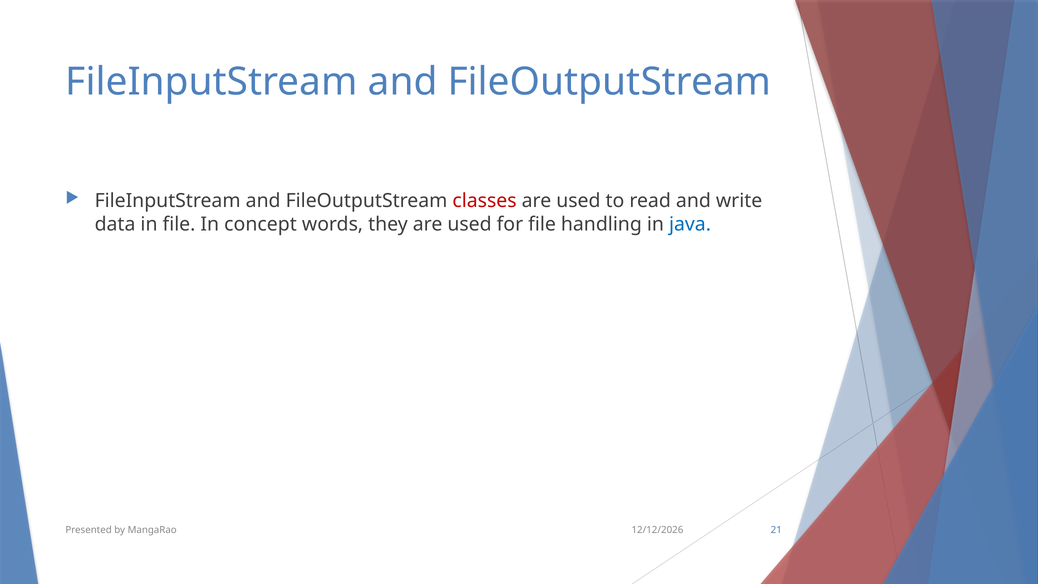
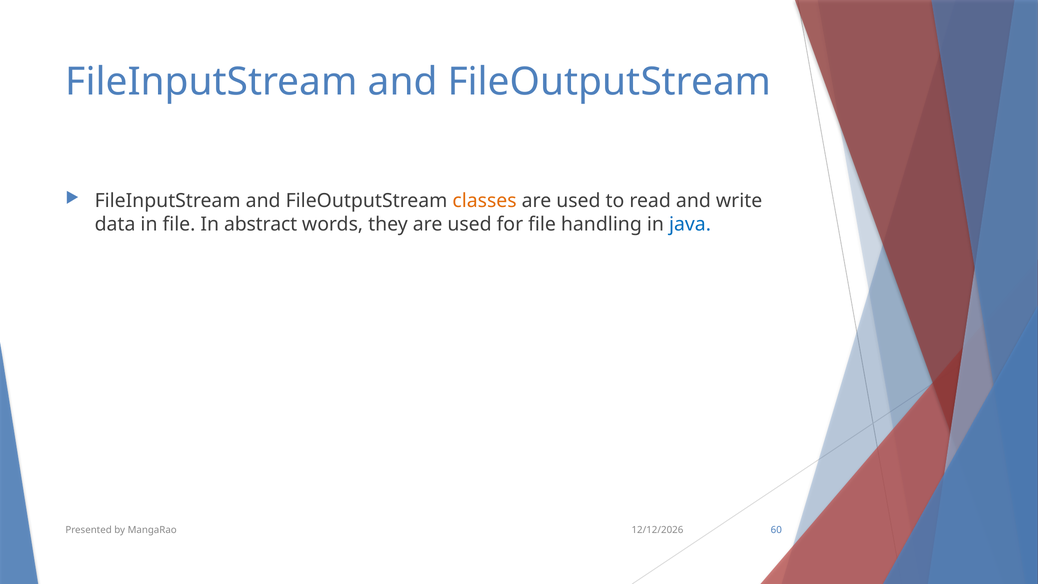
classes colour: red -> orange (485, 201)
concept: concept -> abstract (261, 224)
21: 21 -> 60 (776, 530)
